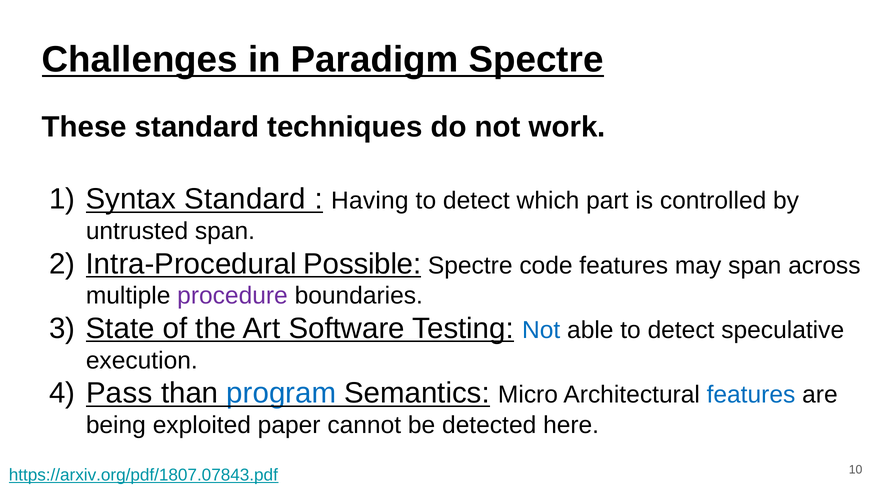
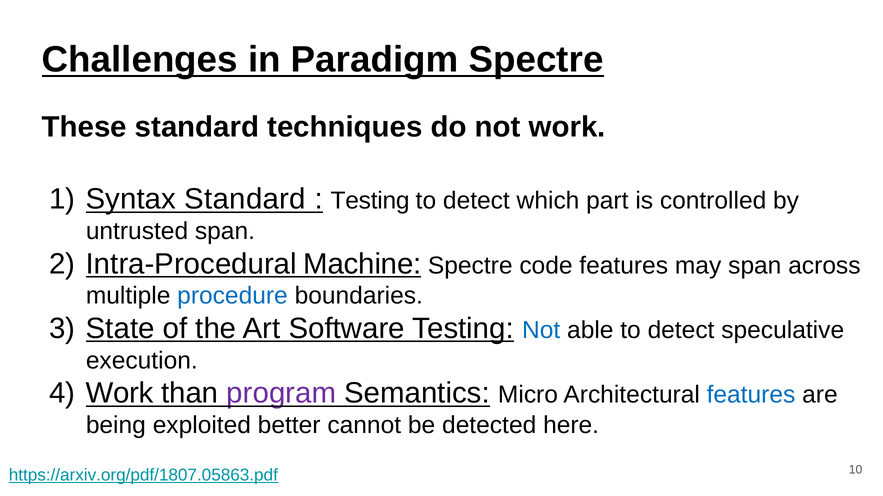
Having: Having -> Testing (370, 201)
Possible: Possible -> Machine (362, 264)
procedure colour: purple -> blue (232, 296)
Pass: Pass -> Work (120, 394)
program colour: blue -> purple (281, 394)
paper: paper -> better (289, 426)
https://arxiv.org/pdf/1807.07843.pdf: https://arxiv.org/pdf/1807.07843.pdf -> https://arxiv.org/pdf/1807.05863.pdf (143, 476)
